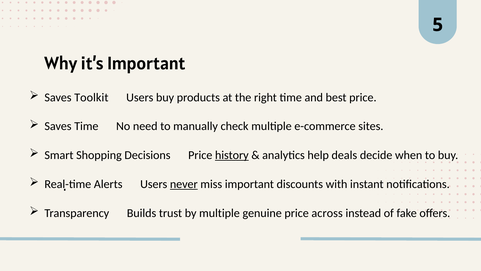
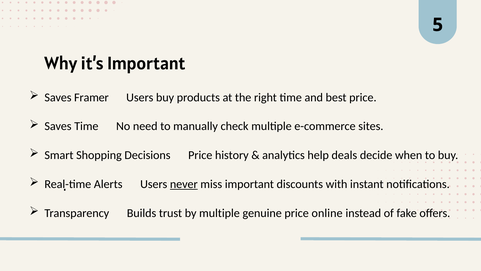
Toolkit: Toolkit -> Framer (91, 97)
history underline: present -> none (232, 155)
across: across -> online (327, 213)
